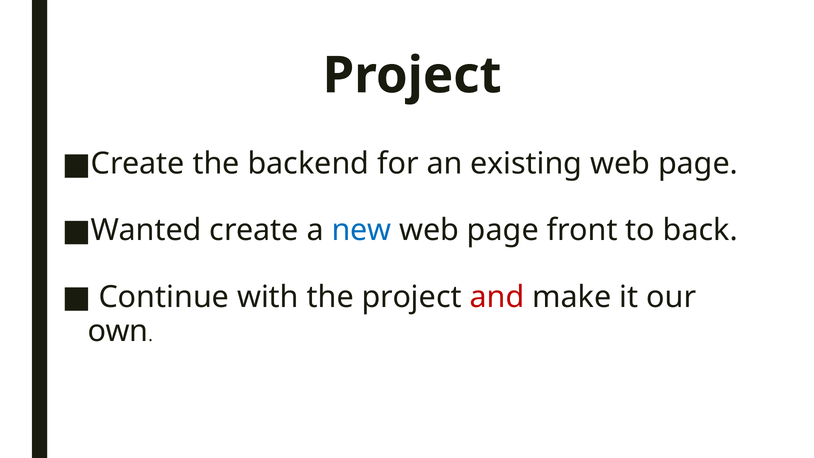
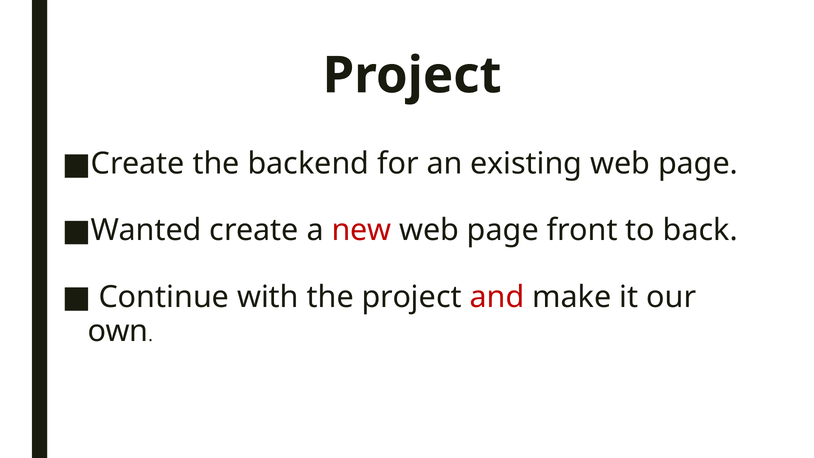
new colour: blue -> red (361, 230)
